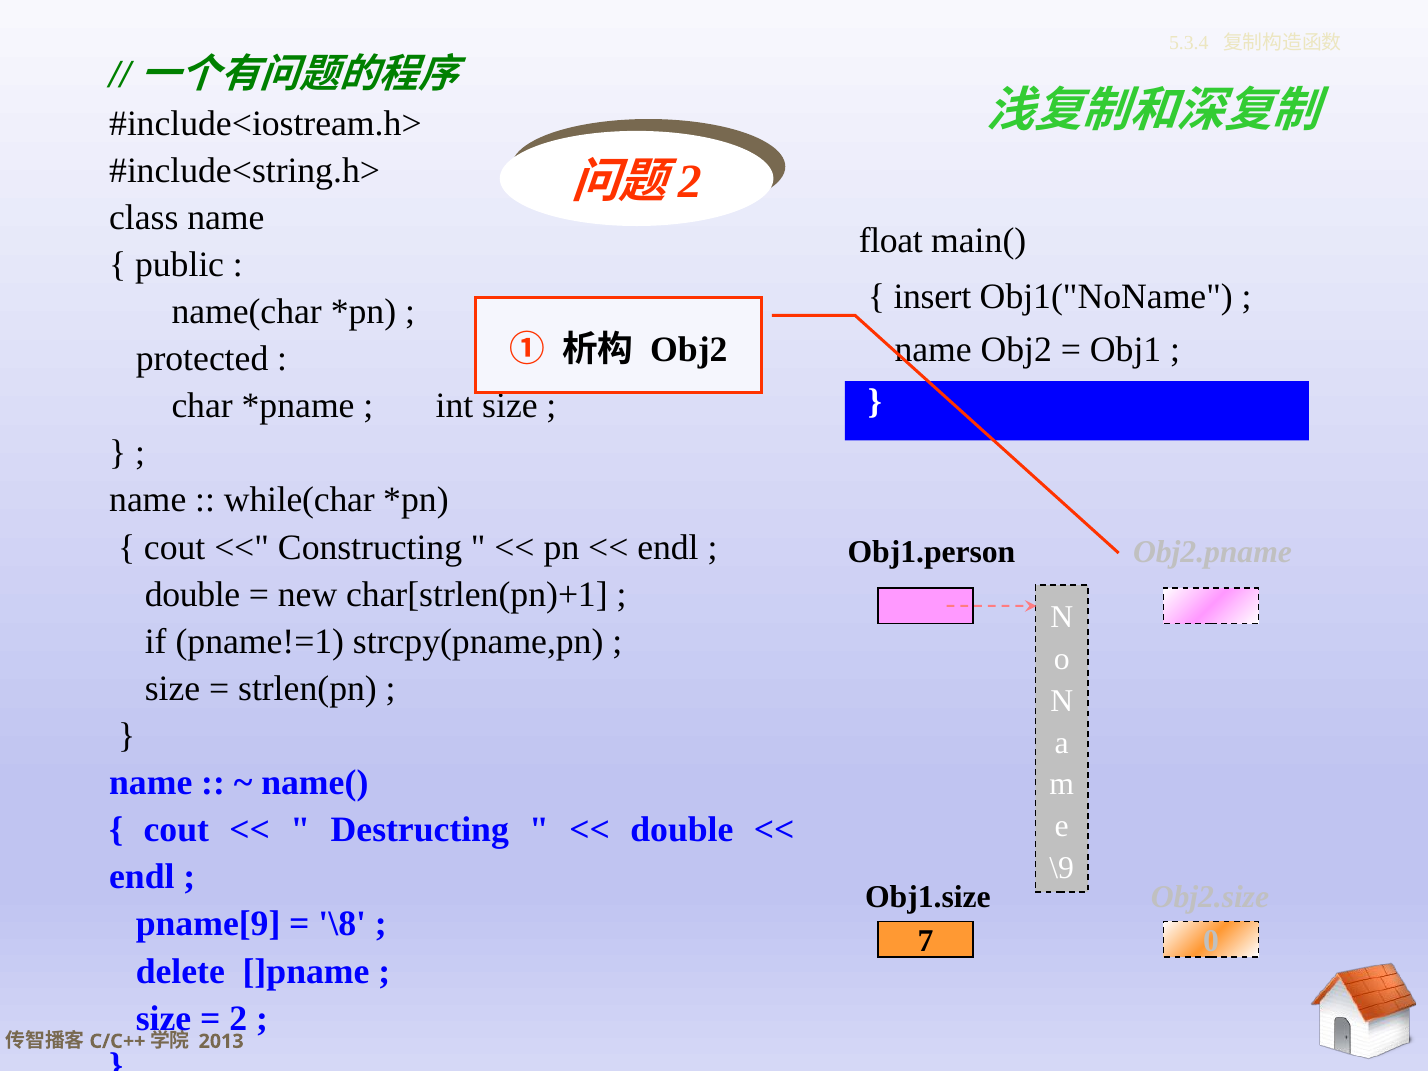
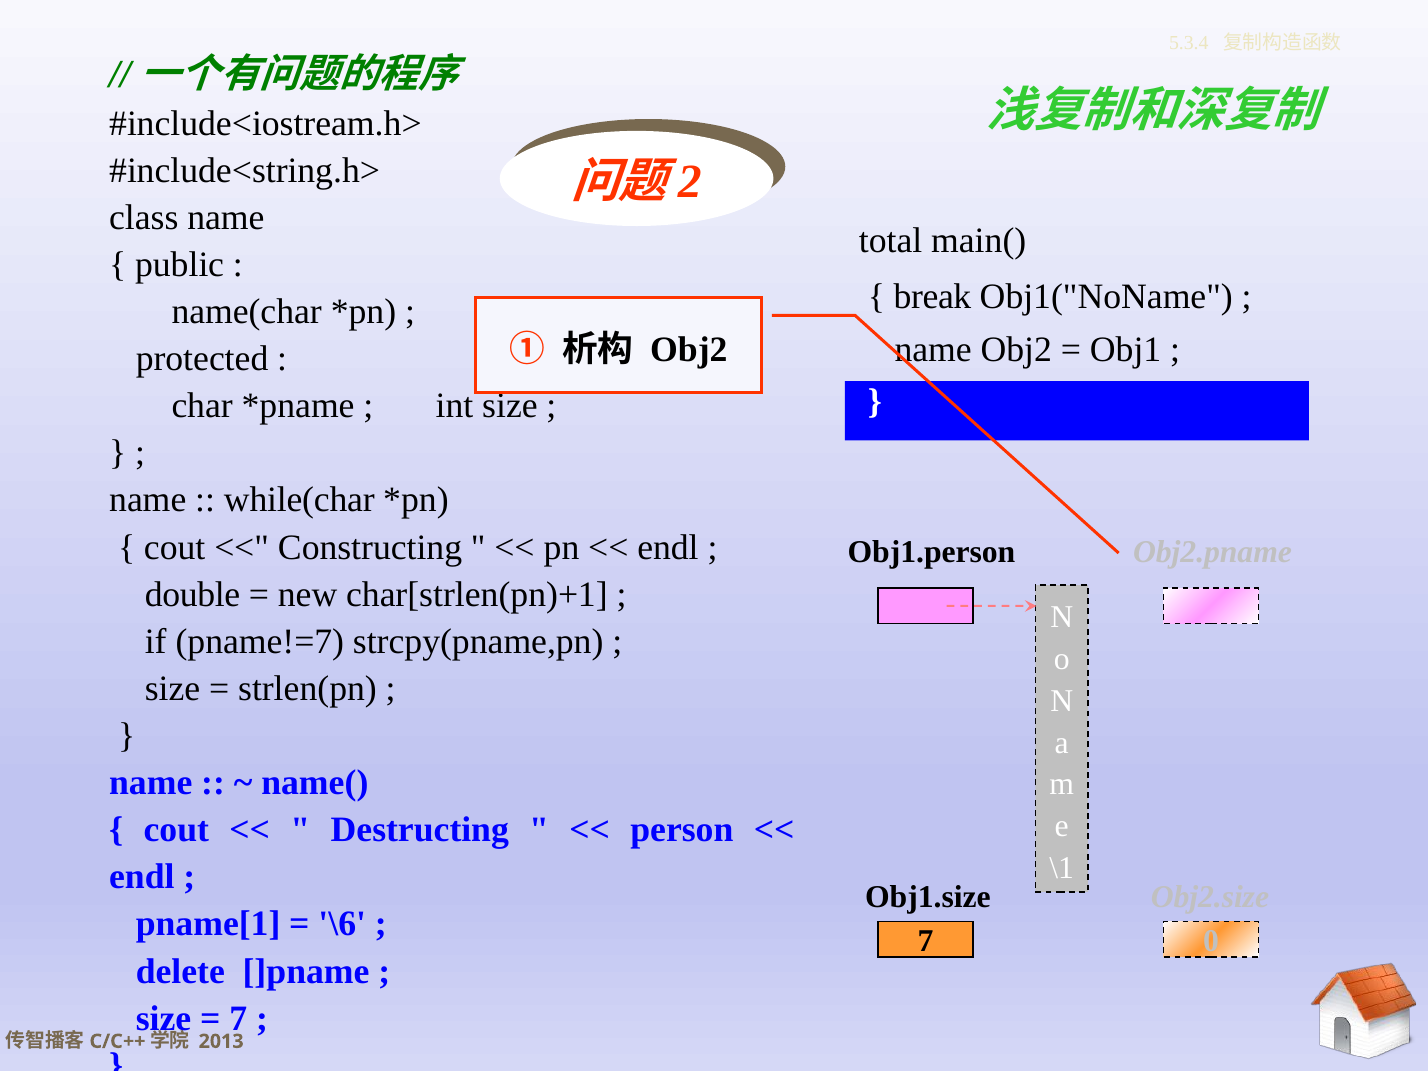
float: float -> total (891, 240)
insert: insert -> break (932, 297)
pname!=1: pname!=1 -> pname!=7 (260, 642)
double: double -> person (682, 830)
\9: \9 -> \1 (1062, 868)
pname[9: pname[9 -> pname[1 (208, 924)
\8: \8 -> \6 (342, 924)
2: 2 -> 7 (238, 1018)
